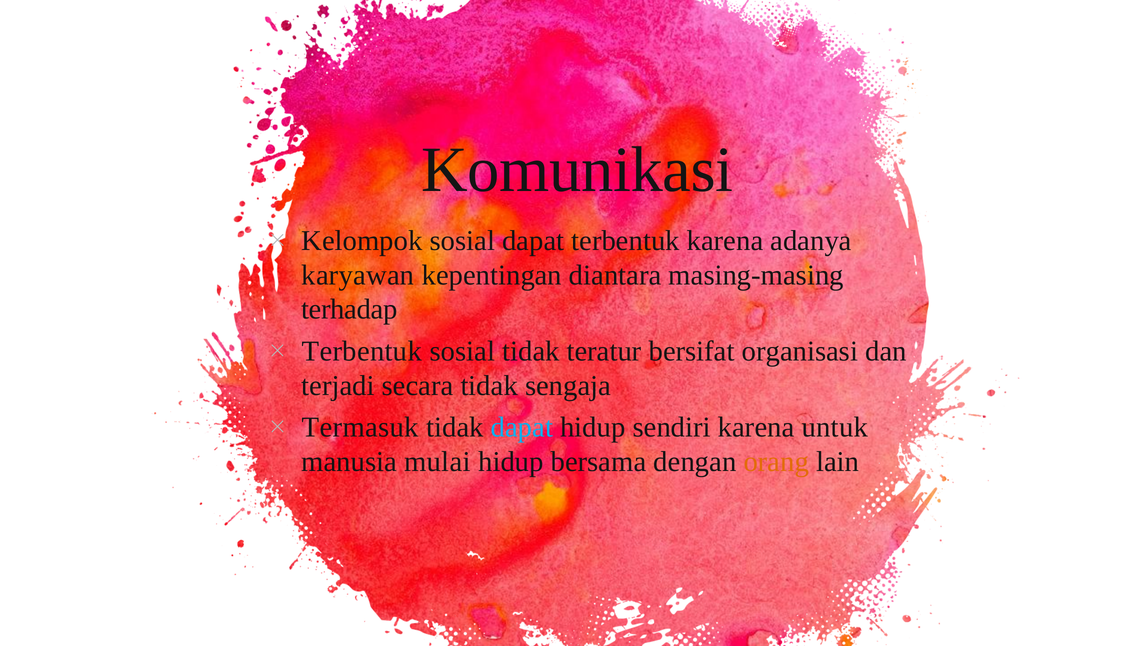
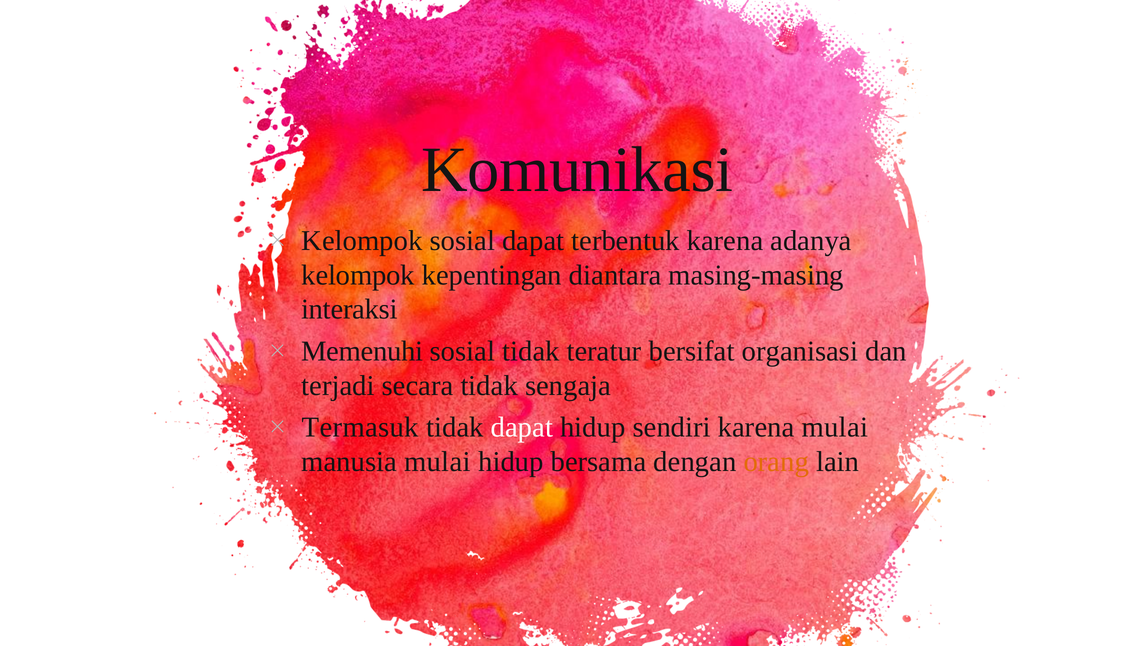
karyawan: karyawan -> kelompok (358, 275)
terhadap: terhadap -> interaksi (349, 309)
Terbentuk: Terbentuk -> Memenuhi (362, 351)
dapat colour: light blue -> white (522, 427)
karena untuk: untuk -> mulai (835, 427)
